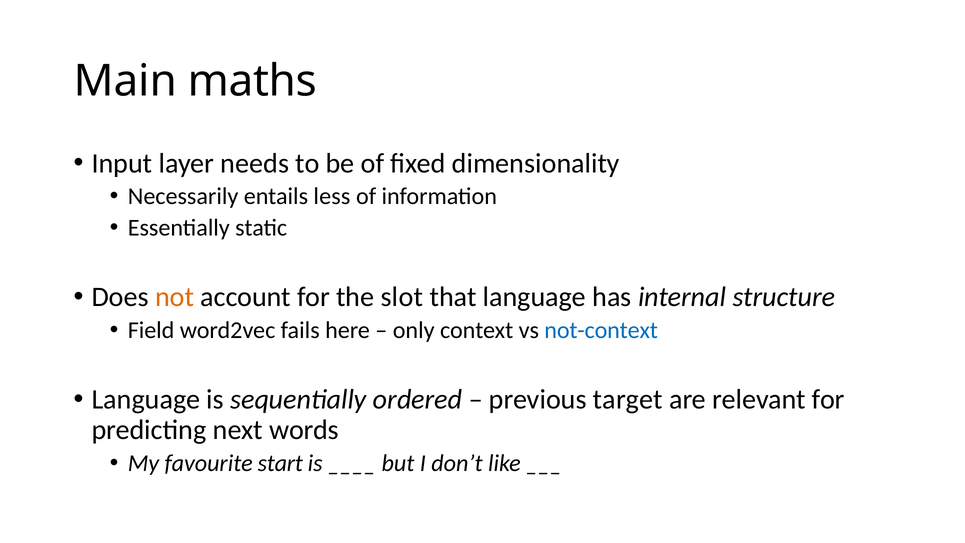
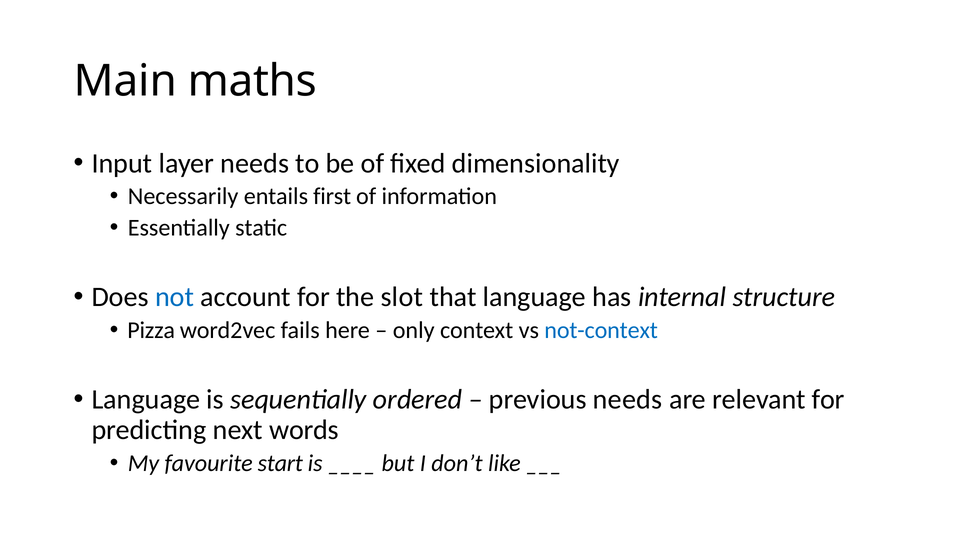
less: less -> first (332, 196)
not colour: orange -> blue (175, 297)
Field: Field -> Pizza (151, 330)
previous target: target -> needs (628, 399)
